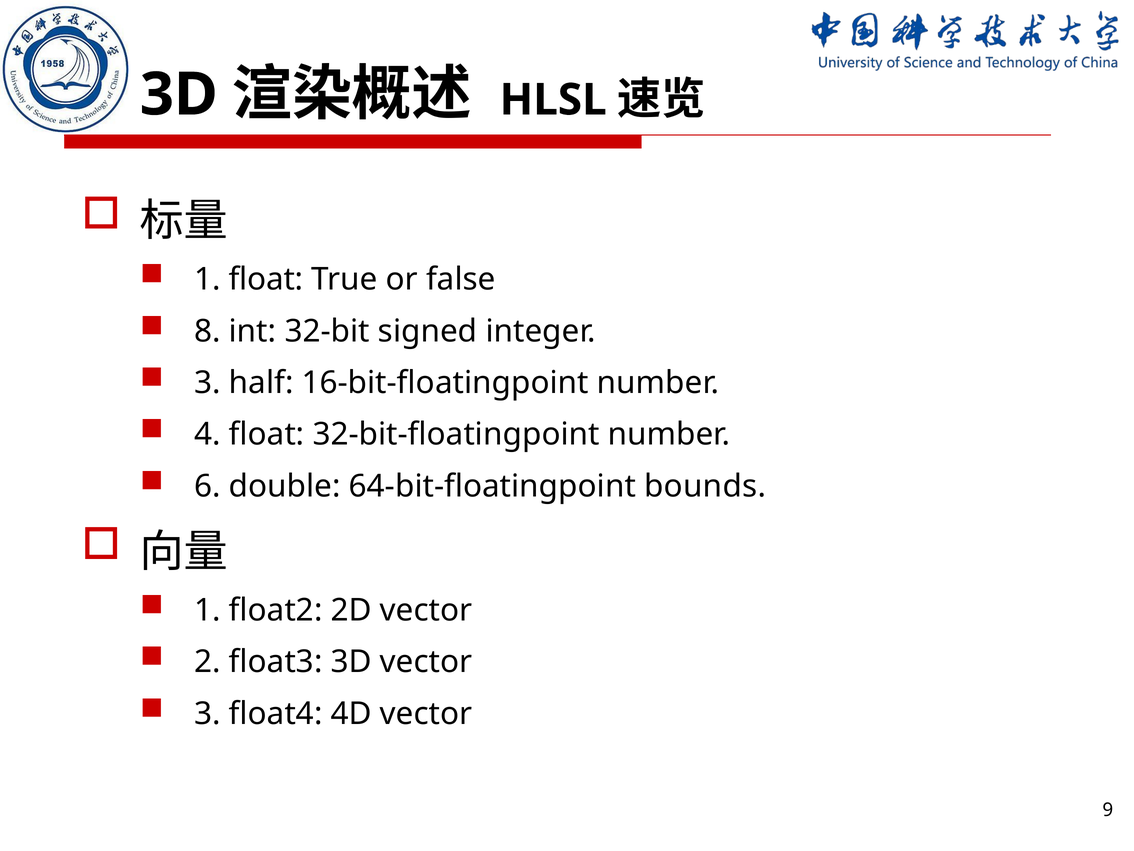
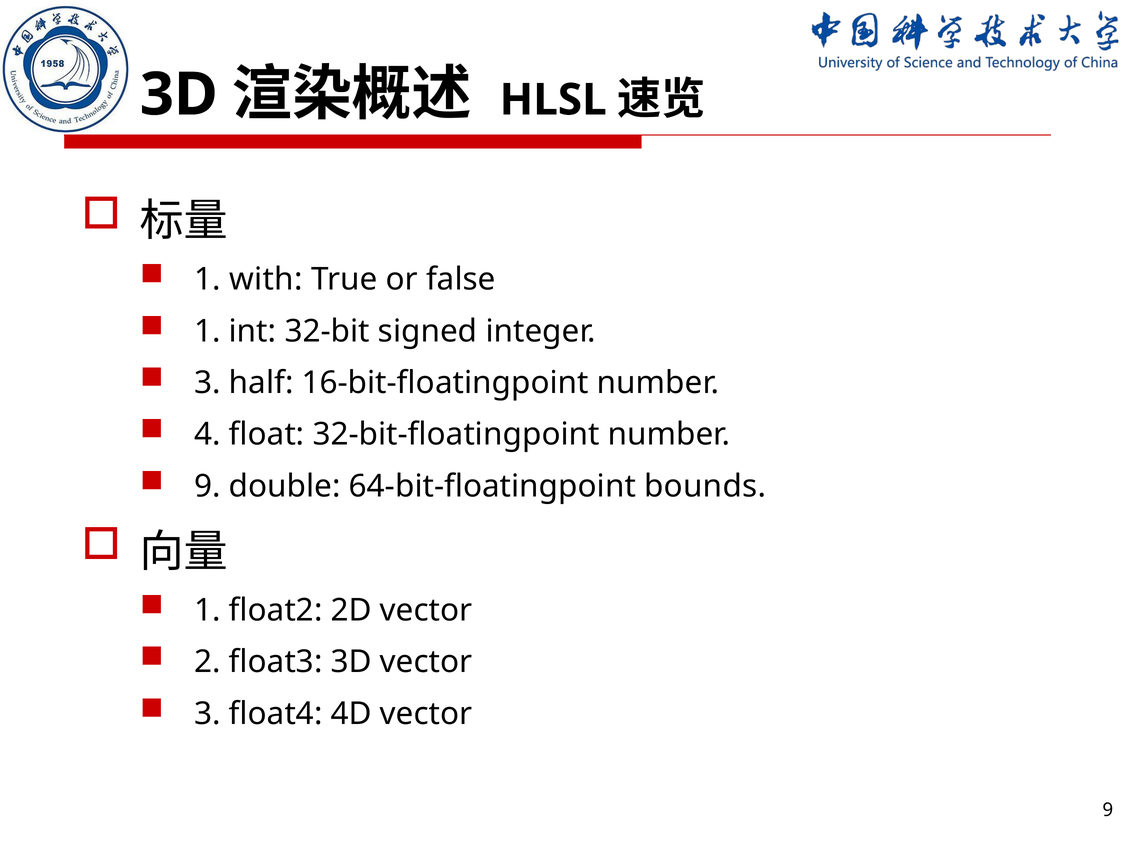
1 float: float -> with (266, 279)
8: 8 -> 1 (207, 331)
6: 6 -> 9 (207, 486)
